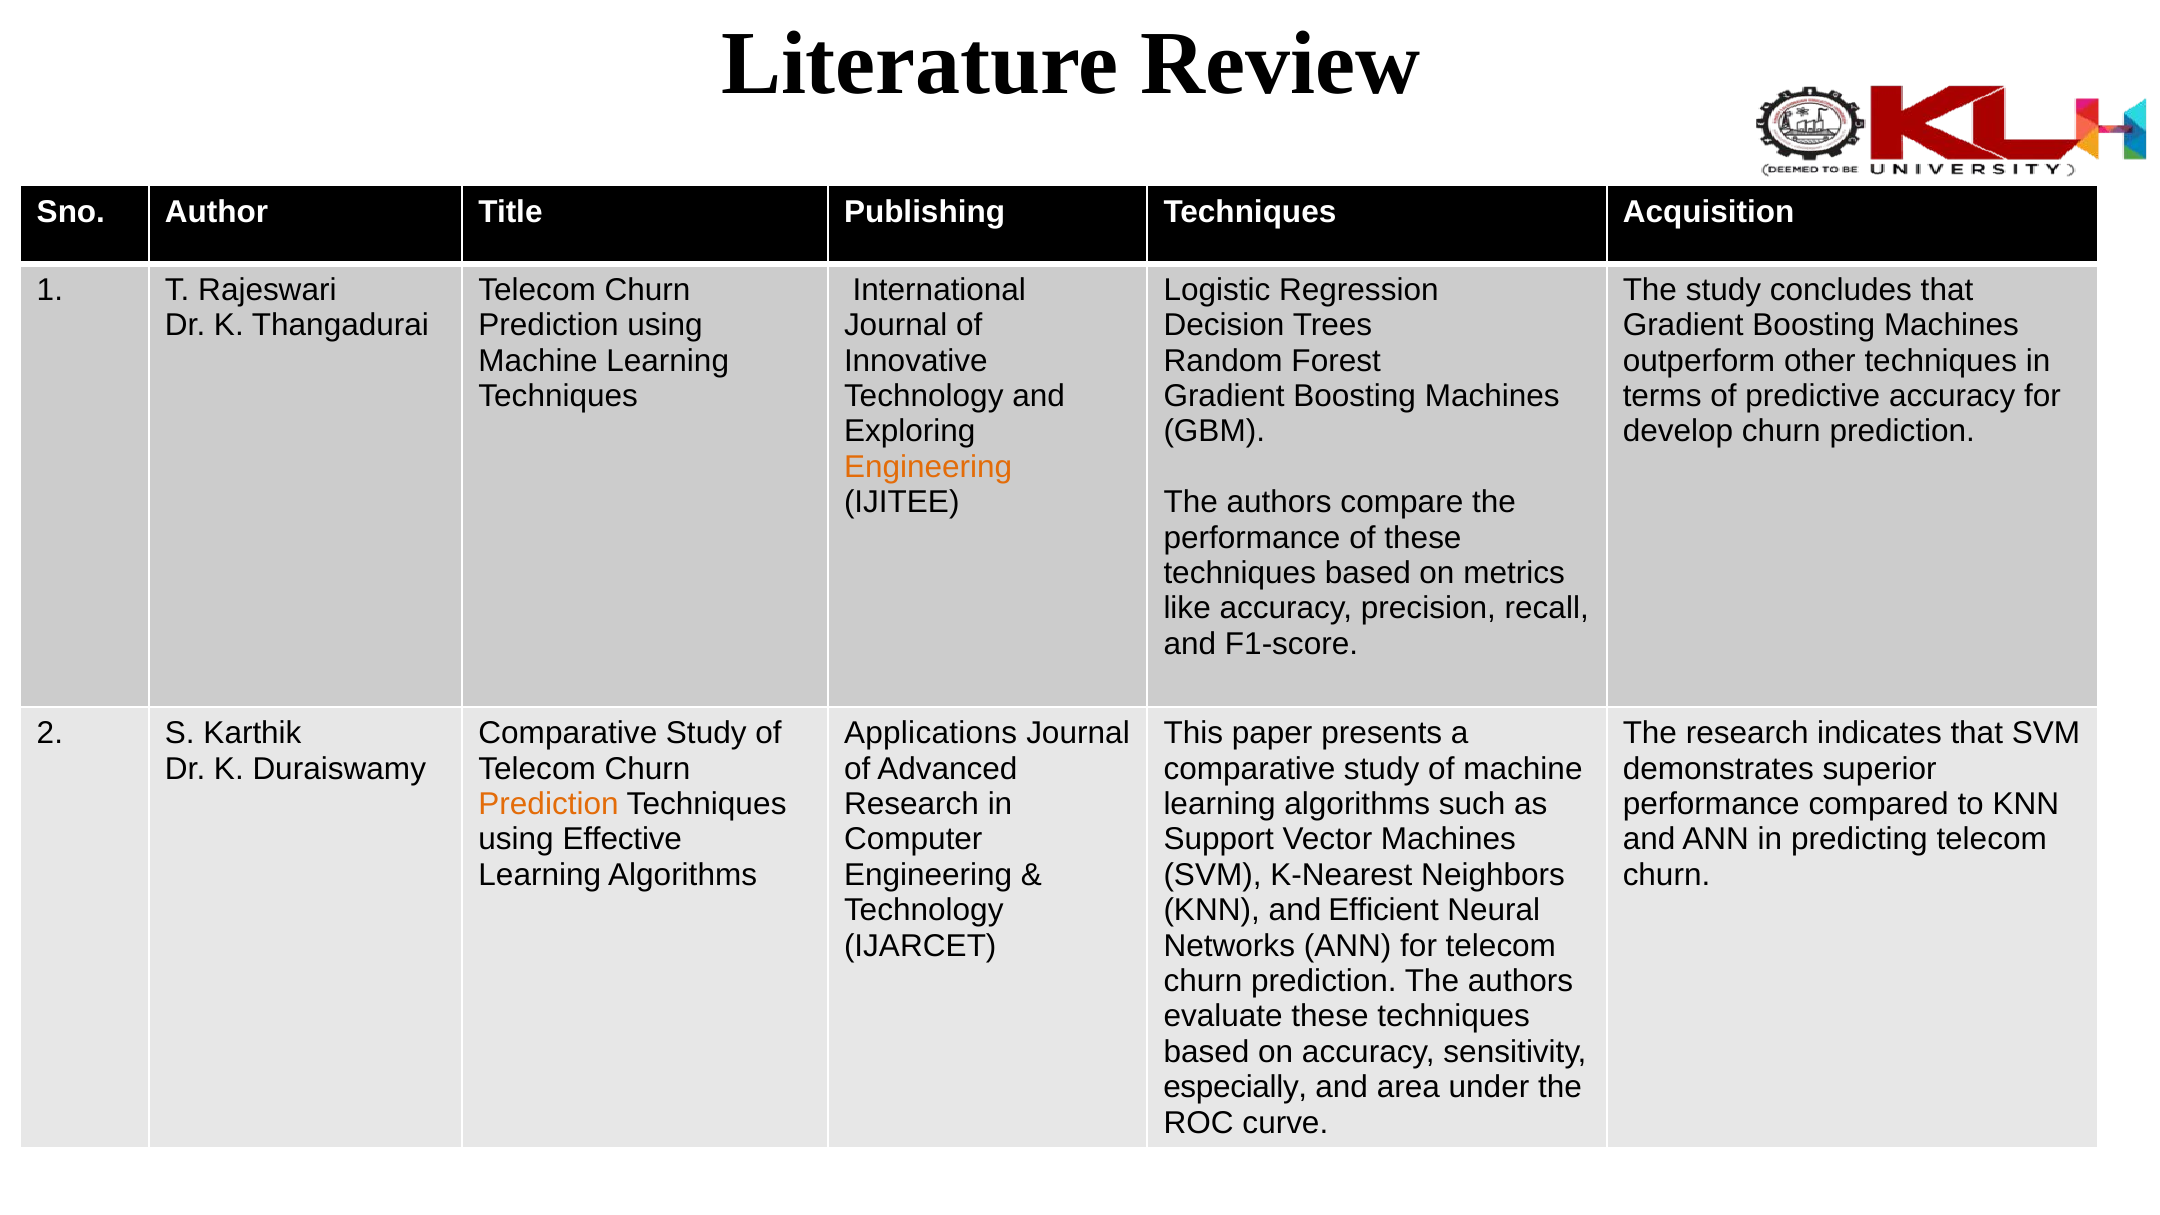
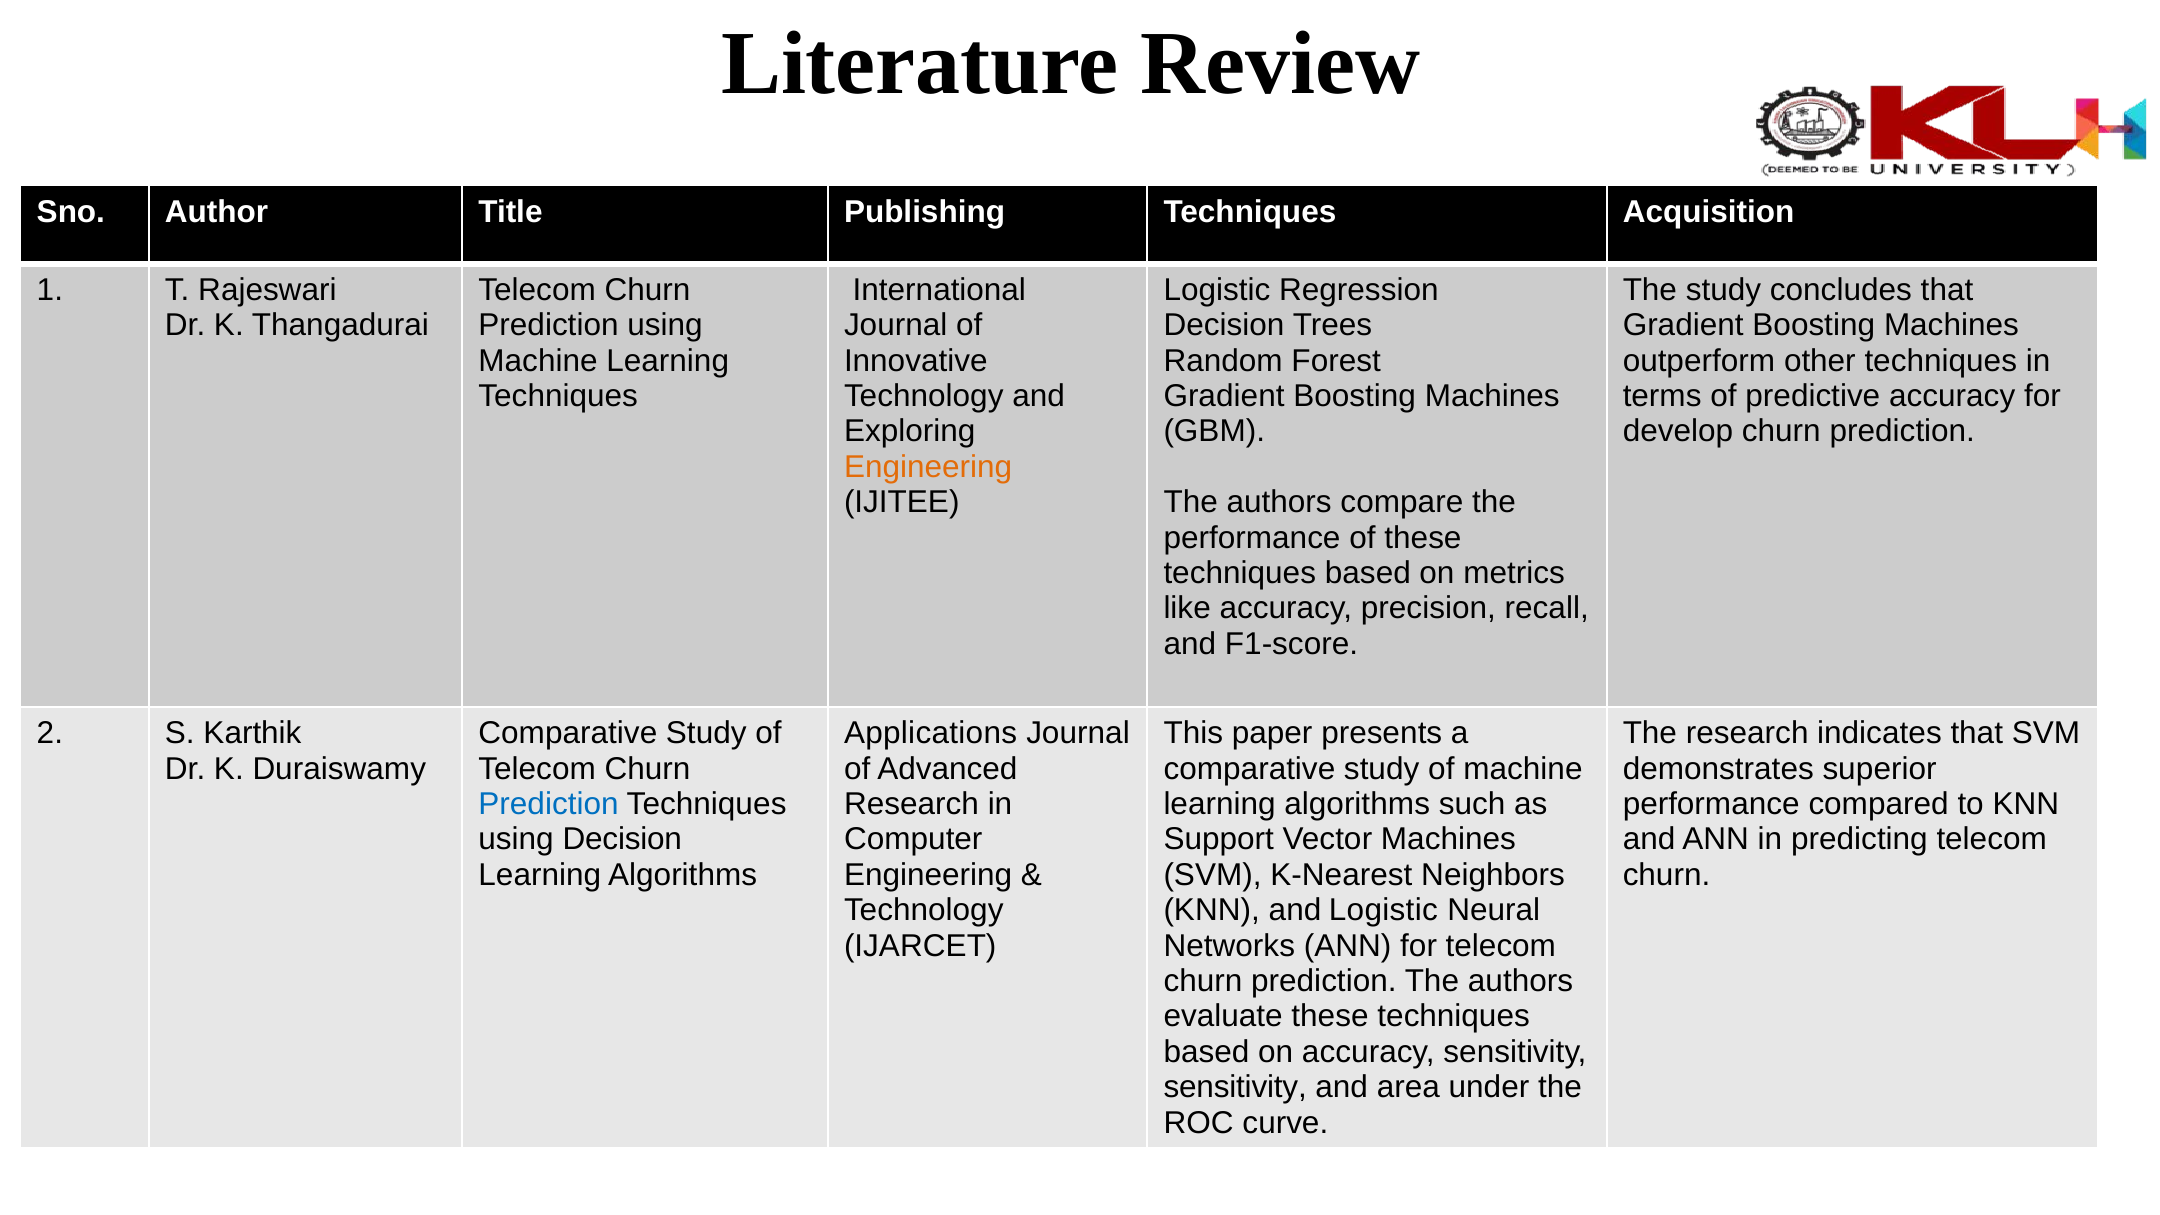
Prediction colour: orange -> blue (549, 804)
using Effective: Effective -> Decision (622, 840)
and Efficient: Efficient -> Logistic (1383, 910)
especially: especially -> sensitivity (1235, 1087)
